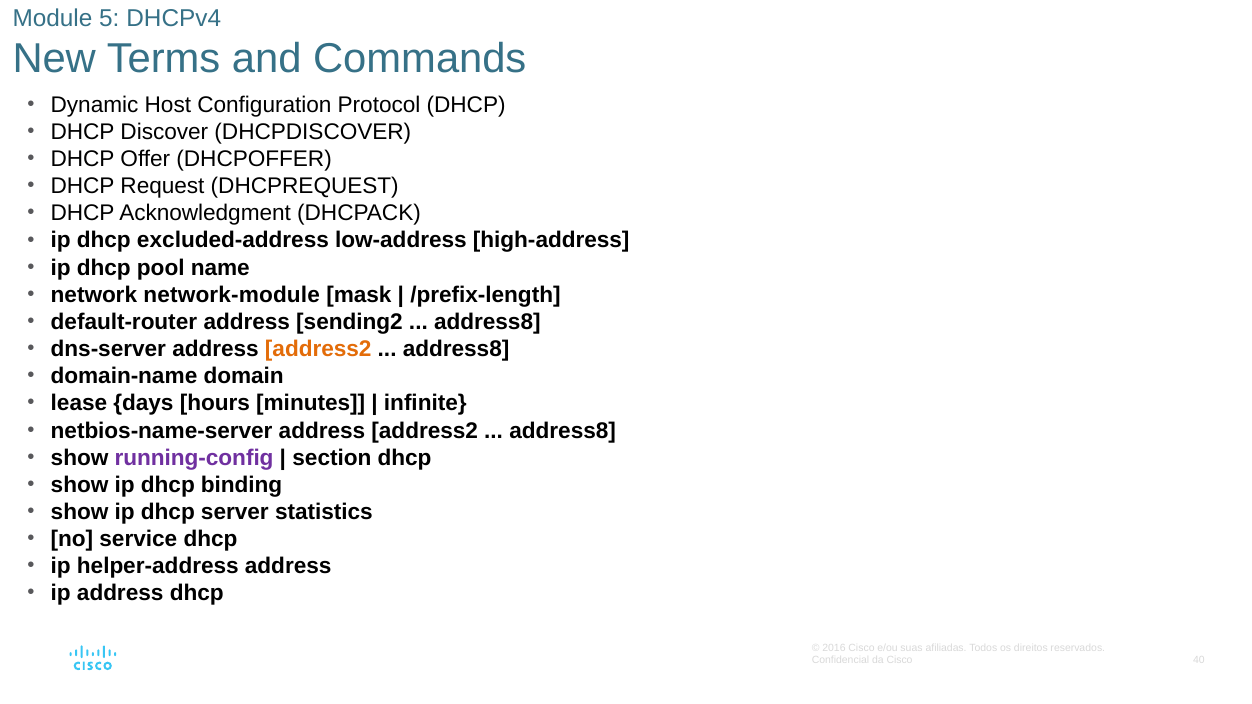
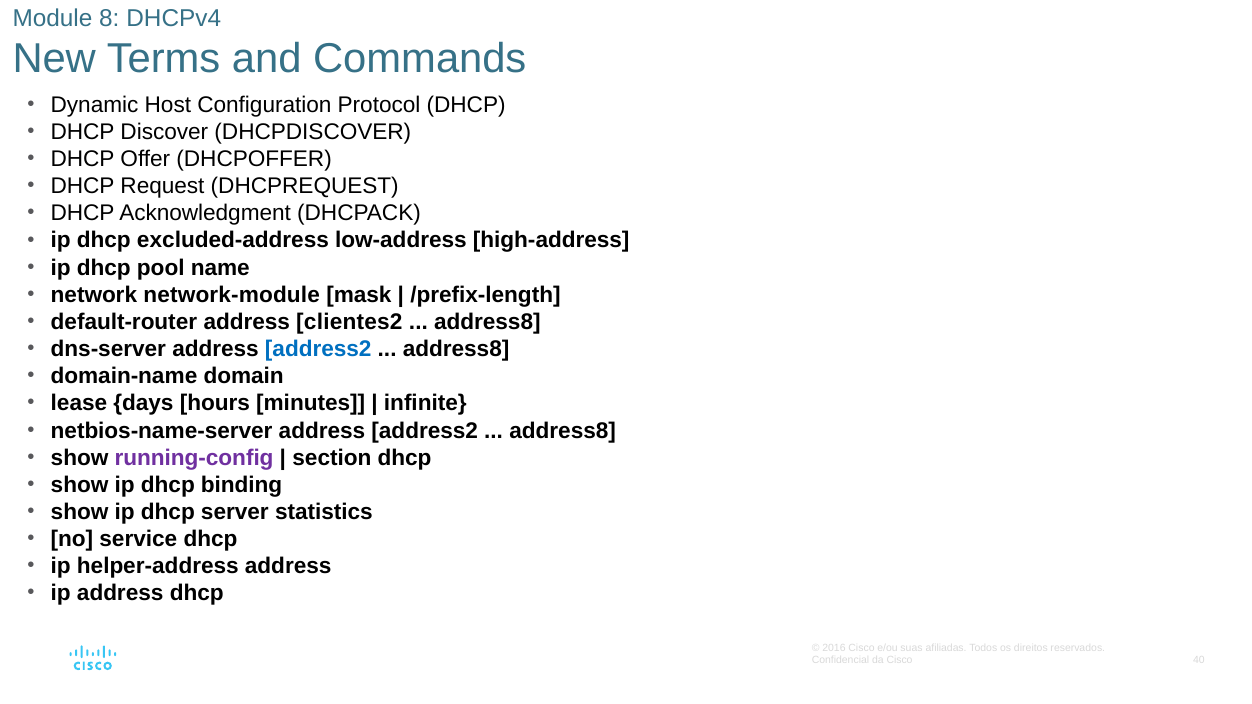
5: 5 -> 8 (109, 18)
sending2: sending2 -> clientes2 (349, 322)
address2 colour: orange -> blue (318, 349)
